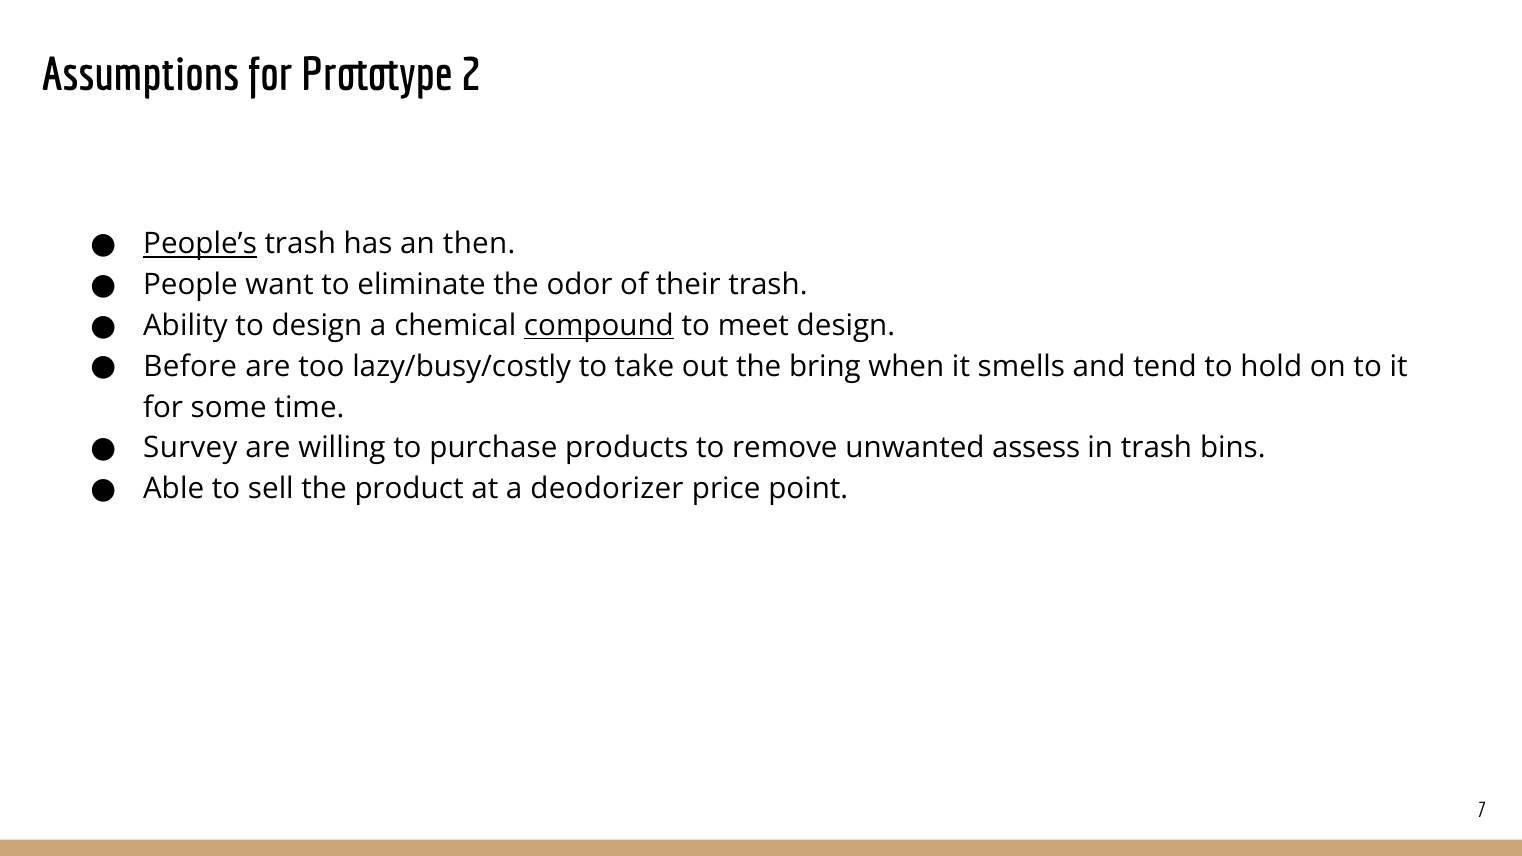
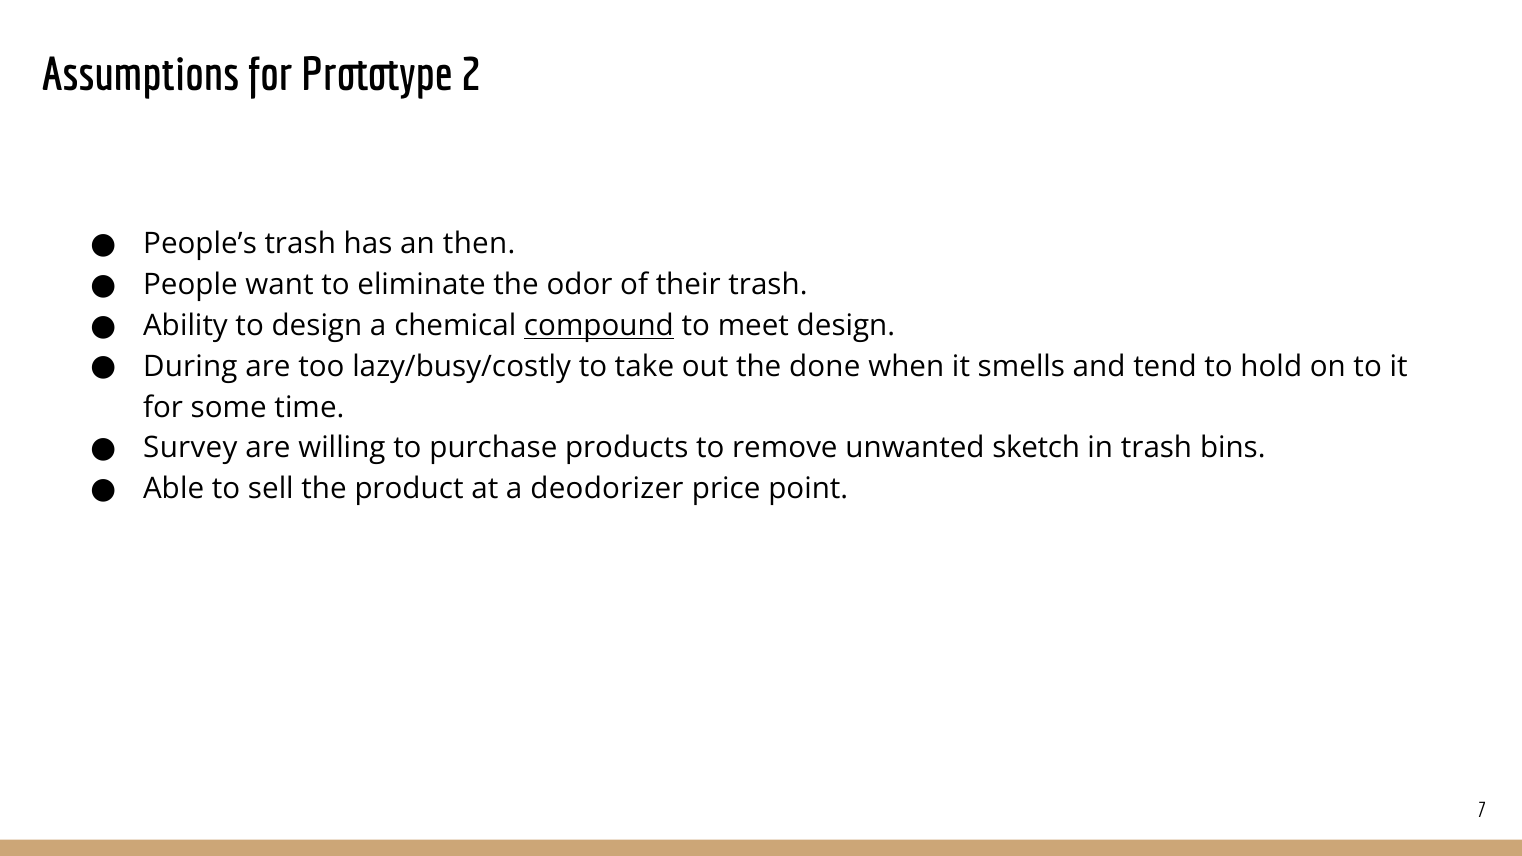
People’s underline: present -> none (200, 244)
Before: Before -> During (190, 367)
bring: bring -> done (825, 367)
assess: assess -> sketch (1036, 448)
